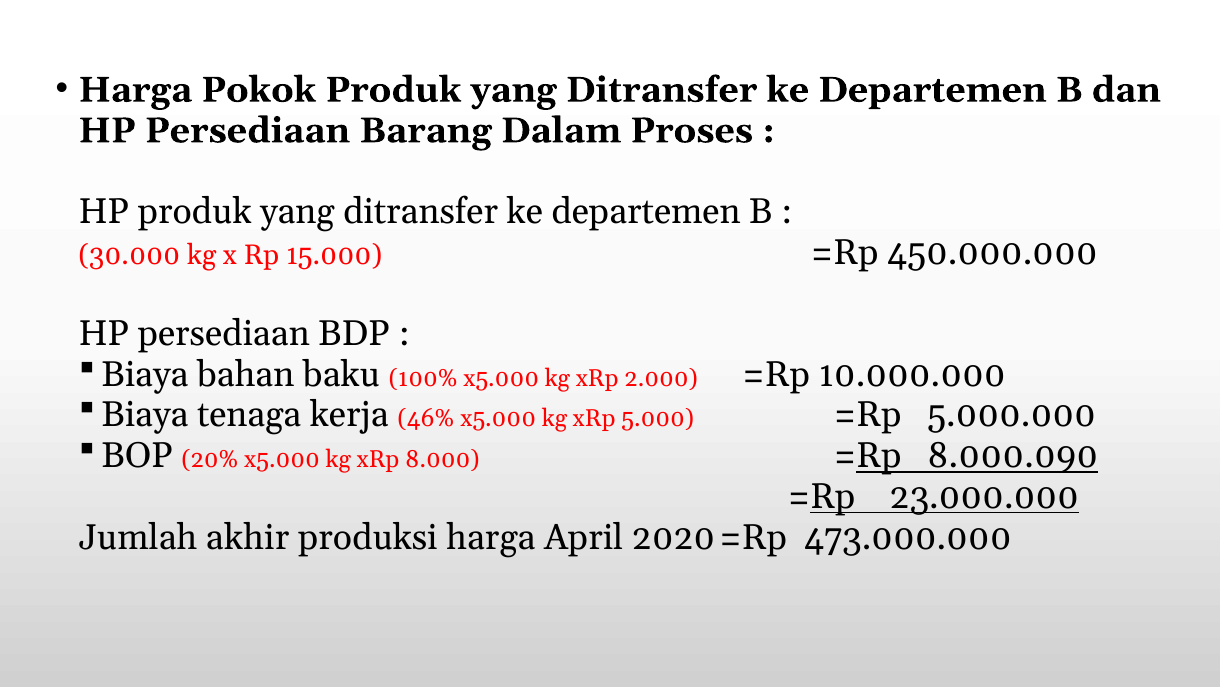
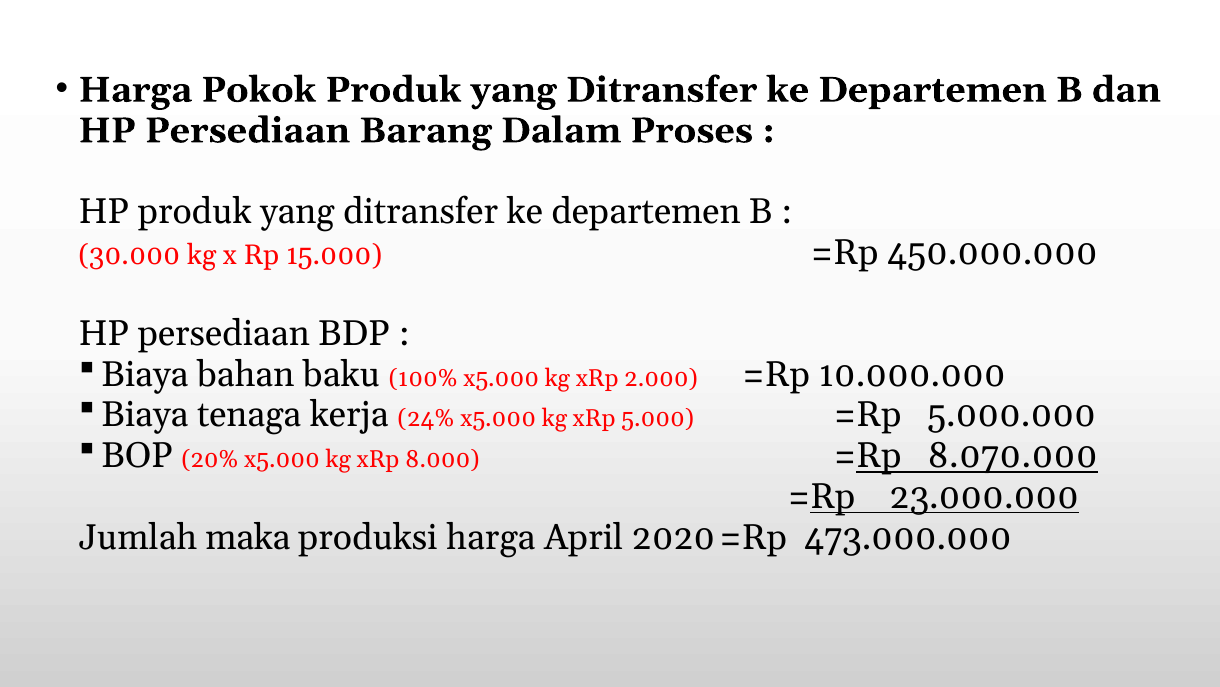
46%: 46% -> 24% (426, 419)
8.000.090: 8.000.090 -> 8.070.000 (1013, 455)
akhir: akhir -> maka (248, 537)
